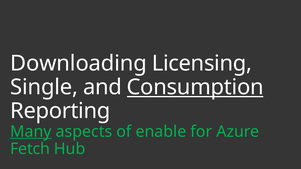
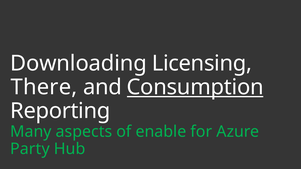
Single: Single -> There (44, 87)
Many underline: present -> none (31, 132)
Fetch: Fetch -> Party (30, 149)
